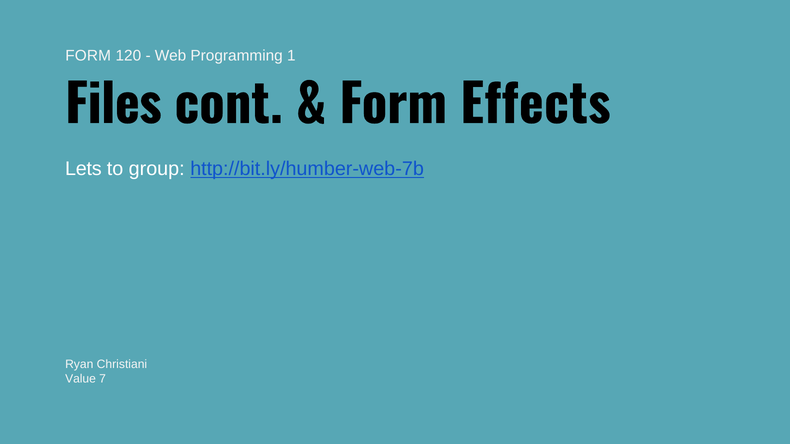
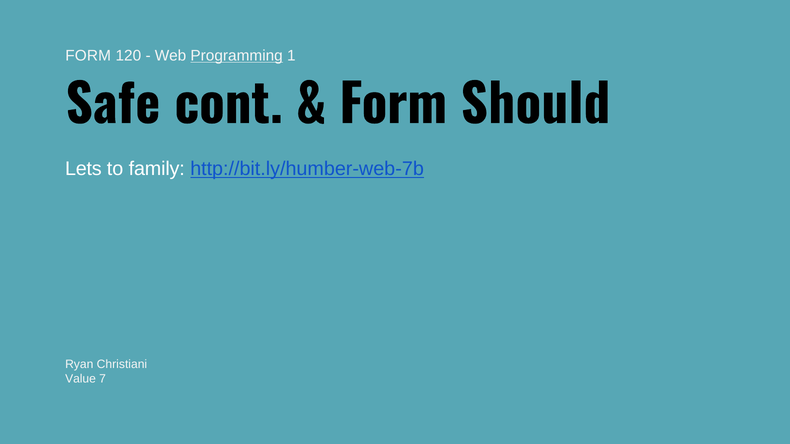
Programming underline: none -> present (237, 56)
Files: Files -> Safe (113, 106)
Effects: Effects -> Should (535, 106)
group: group -> family (157, 169)
